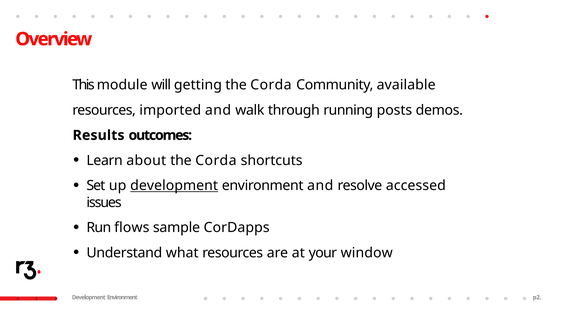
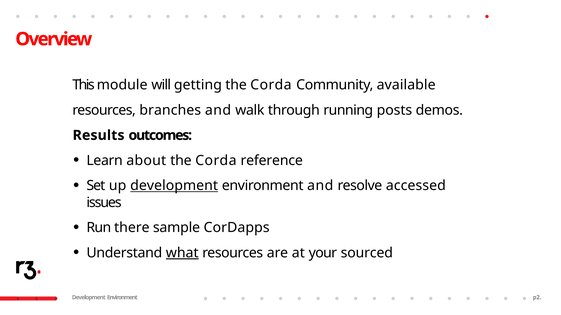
imported: imported -> branches (170, 110)
shortcuts: shortcuts -> reference (272, 161)
flows: flows -> there (132, 228)
what underline: none -> present (182, 253)
window: window -> sourced (367, 253)
